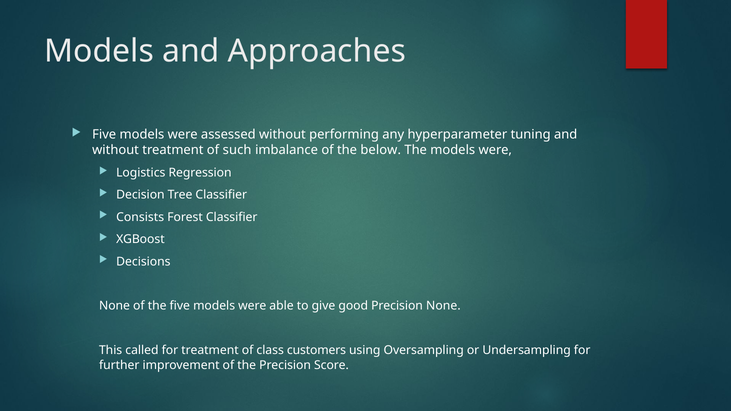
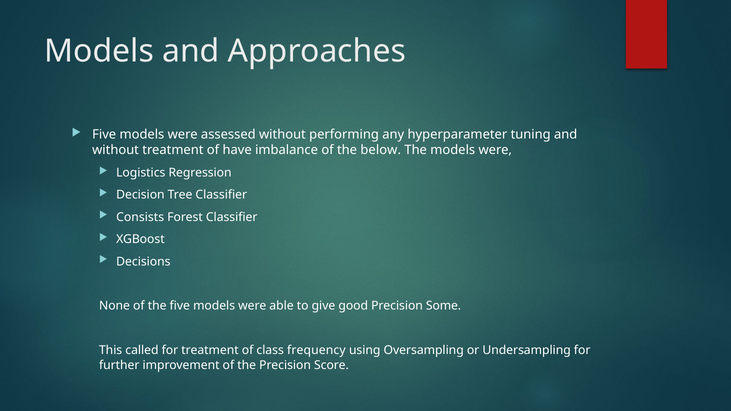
such: such -> have (237, 150)
Precision None: None -> Some (443, 306)
customers: customers -> frequency (316, 351)
